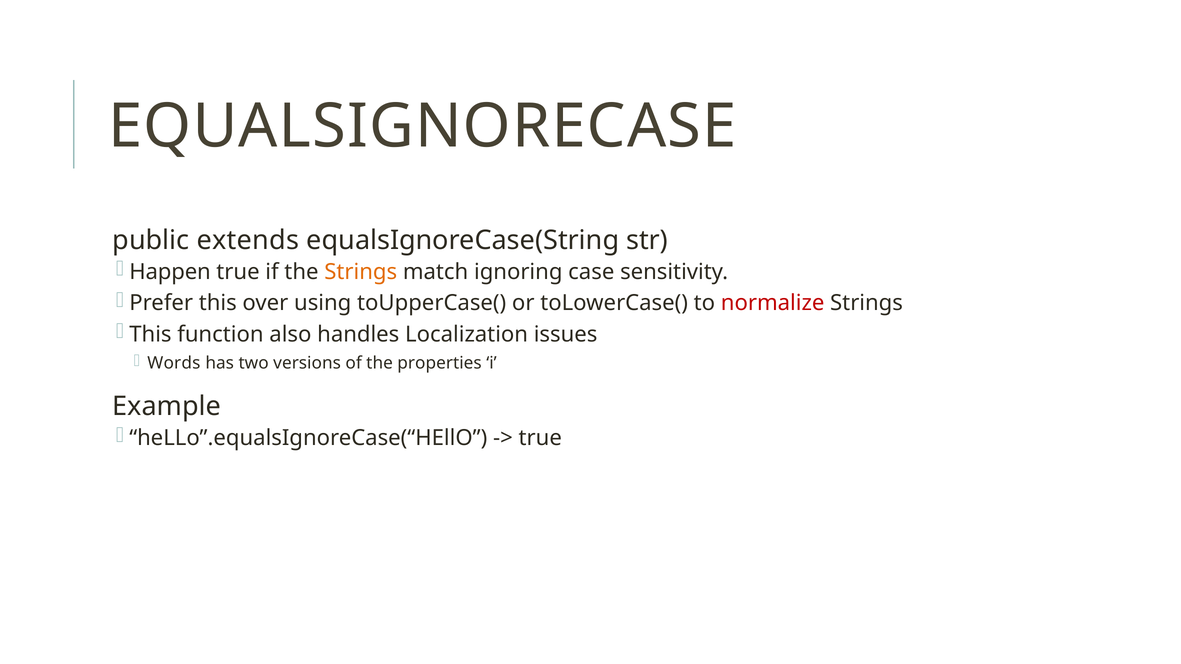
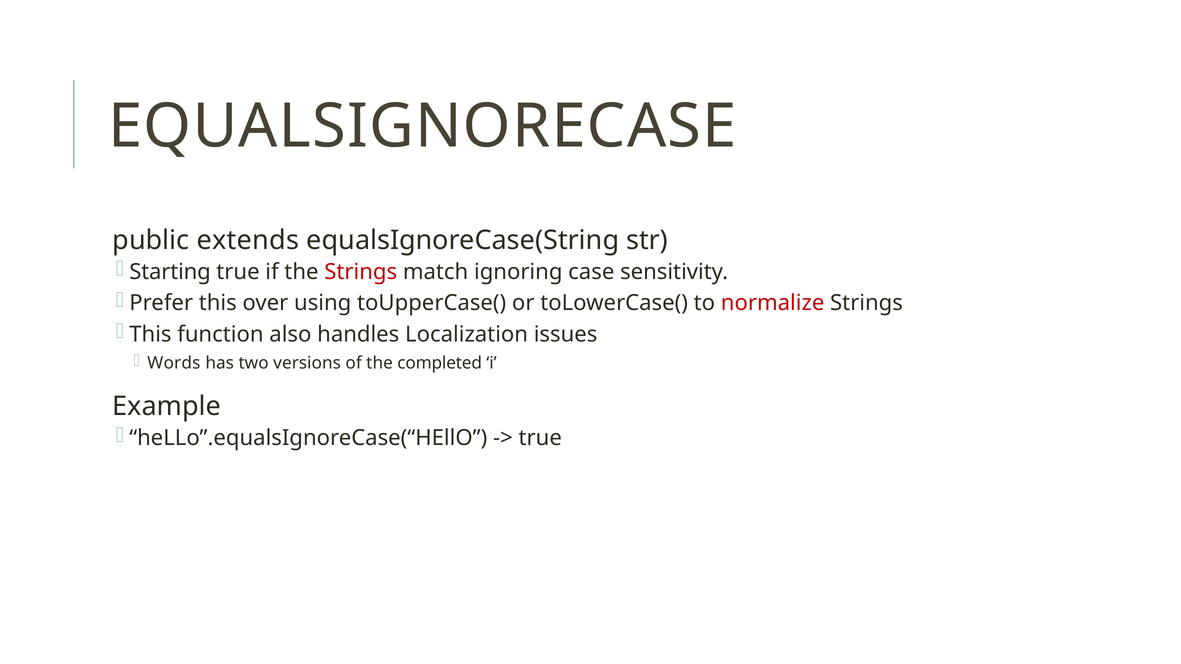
Happen: Happen -> Starting (170, 272)
Strings colour: orange -> red (361, 272)
properties: properties -> completed (440, 363)
